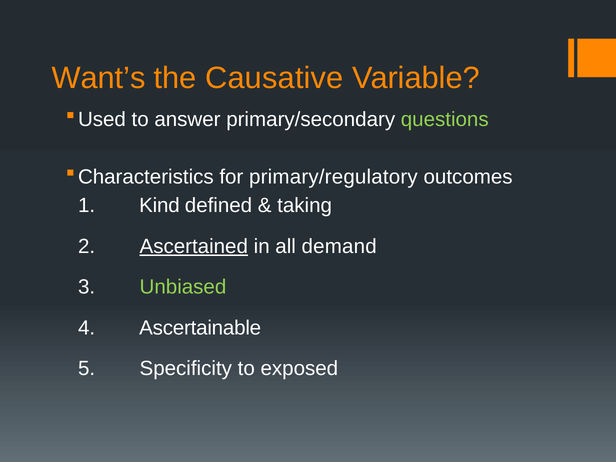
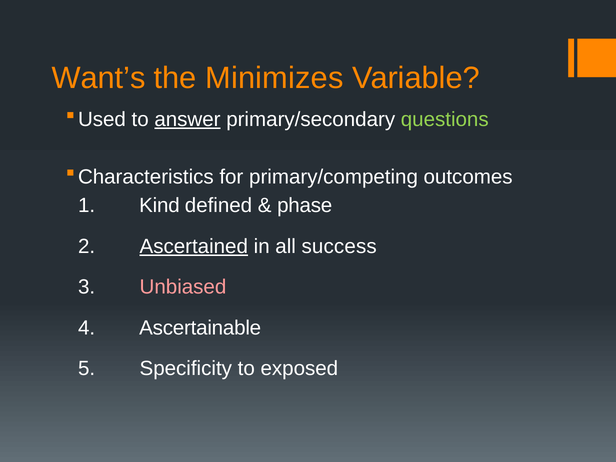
Causative: Causative -> Minimizes (274, 78)
answer underline: none -> present (187, 120)
primary/regulatory: primary/regulatory -> primary/competing (334, 177)
taking: taking -> phase (305, 206)
demand: demand -> success (339, 246)
Unbiased colour: light green -> pink (183, 287)
